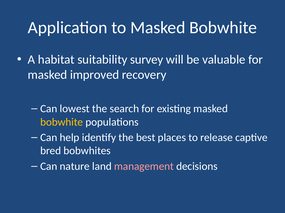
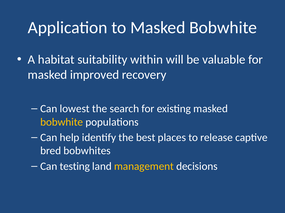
survey: survey -> within (147, 60)
nature: nature -> testing (75, 167)
management colour: pink -> yellow (144, 167)
